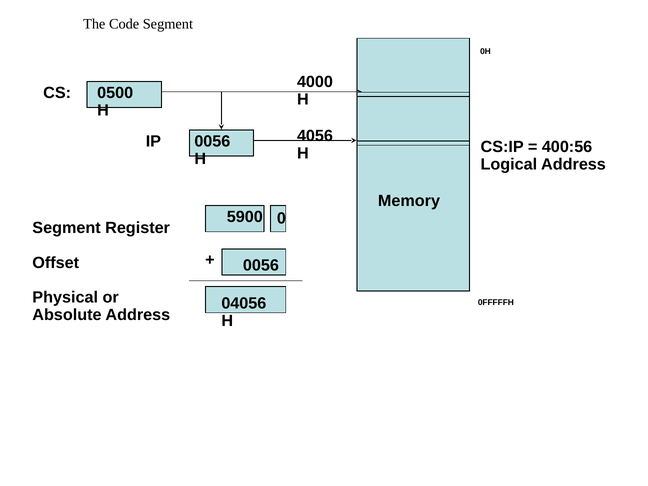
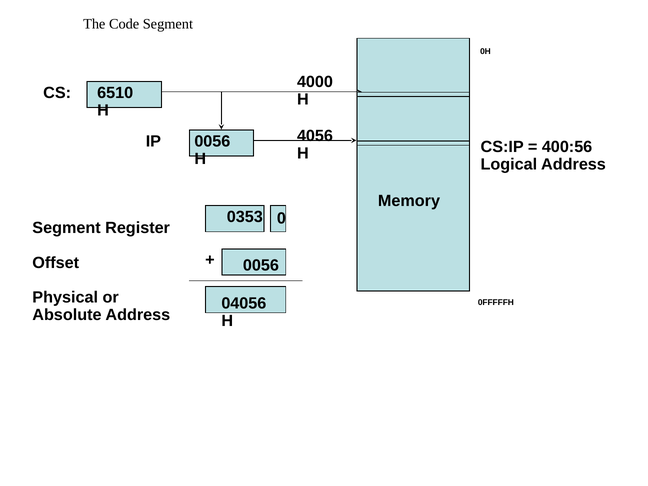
0500: 0500 -> 6510 (115, 93)
5900: 5900 -> 0353 (245, 217)
